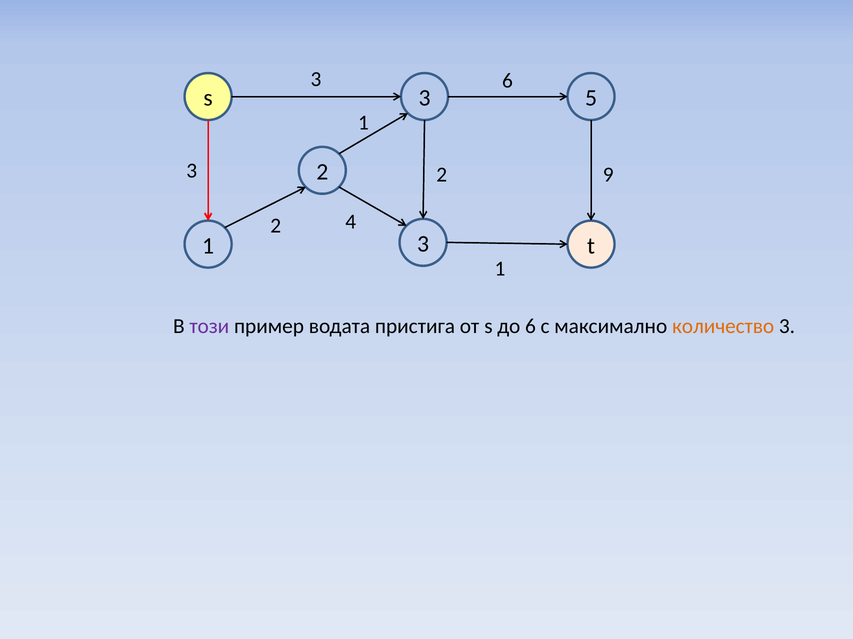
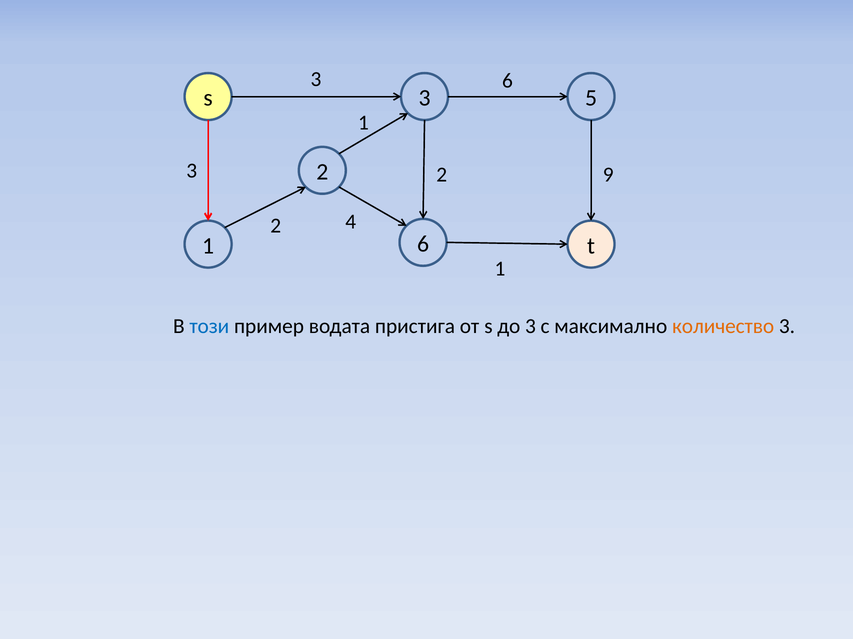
1 3: 3 -> 6 (423, 244)
този colour: purple -> blue (209, 327)
до 6: 6 -> 3 (530, 327)
